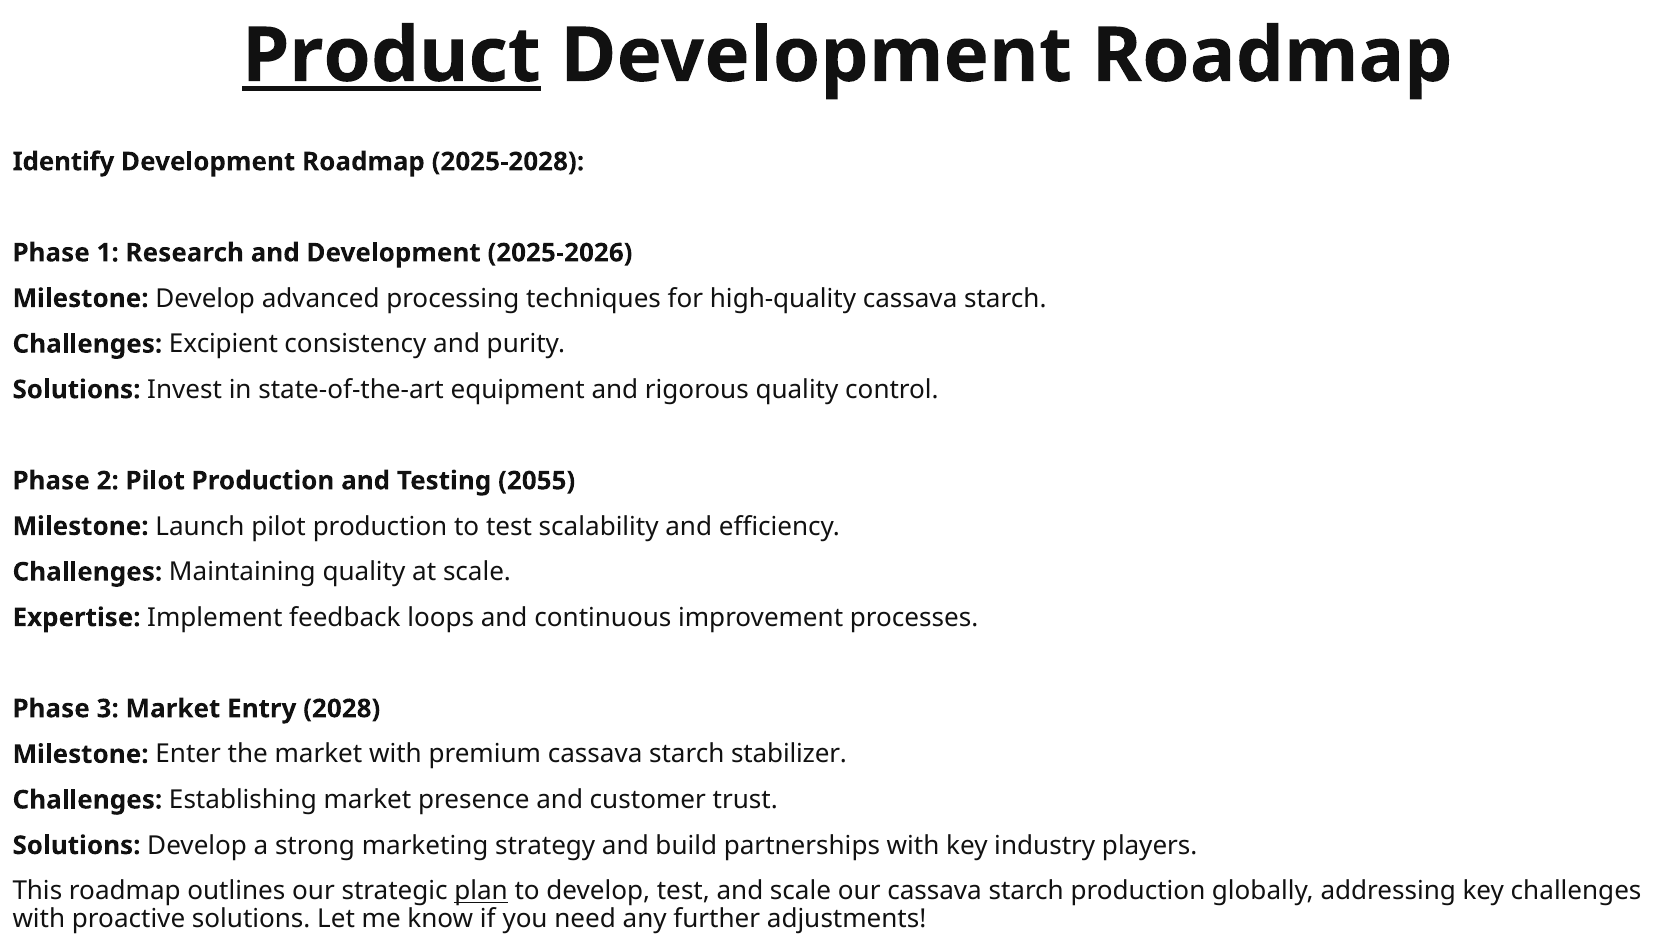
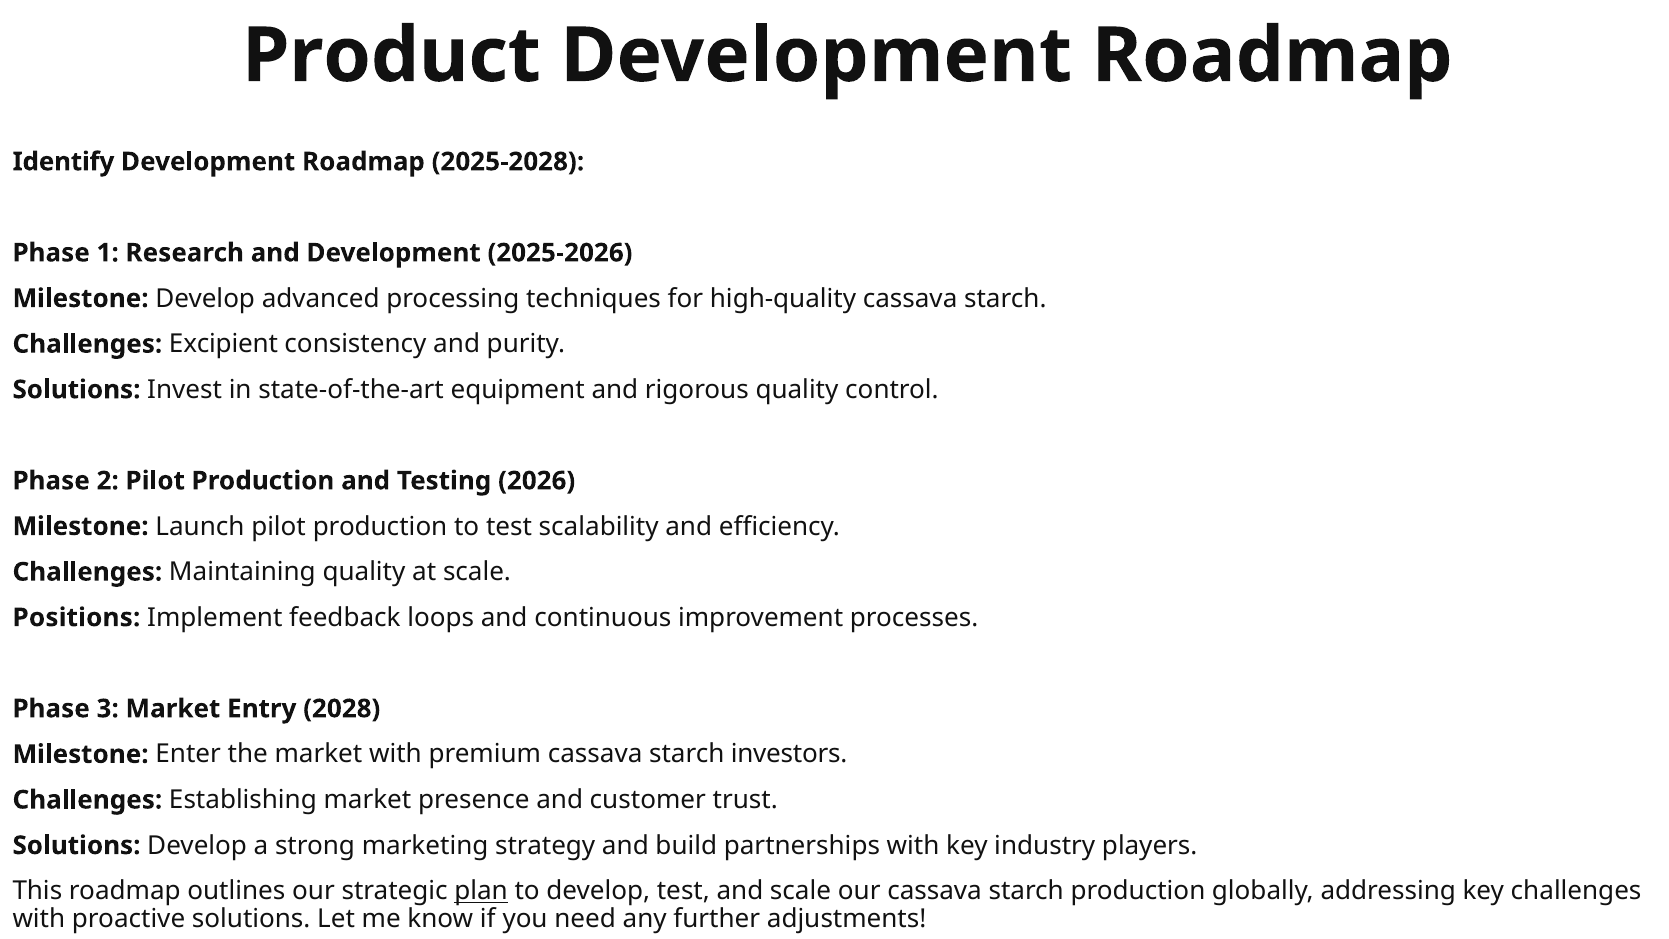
Product underline: present -> none (391, 56)
2055: 2055 -> 2026 (537, 481)
Expertise: Expertise -> Positions (76, 617)
stabilizer: stabilizer -> investors (789, 754)
